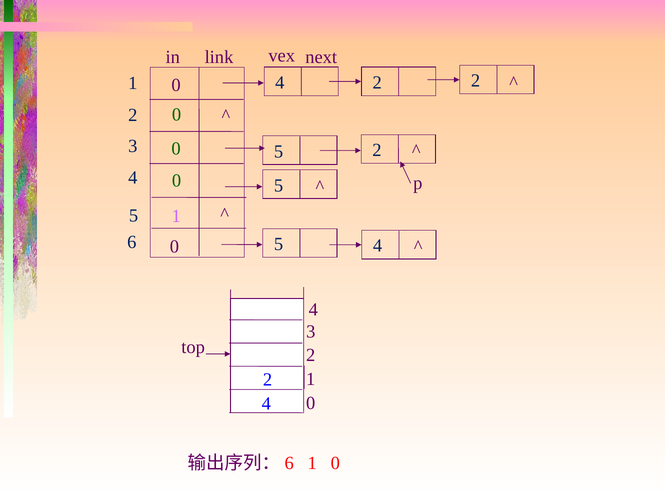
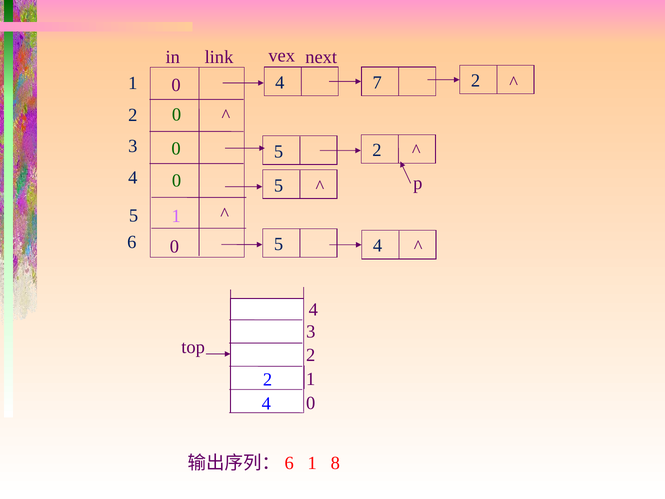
4 2: 2 -> 7 (377, 83)
0: 0 -> 8 (335, 463)
